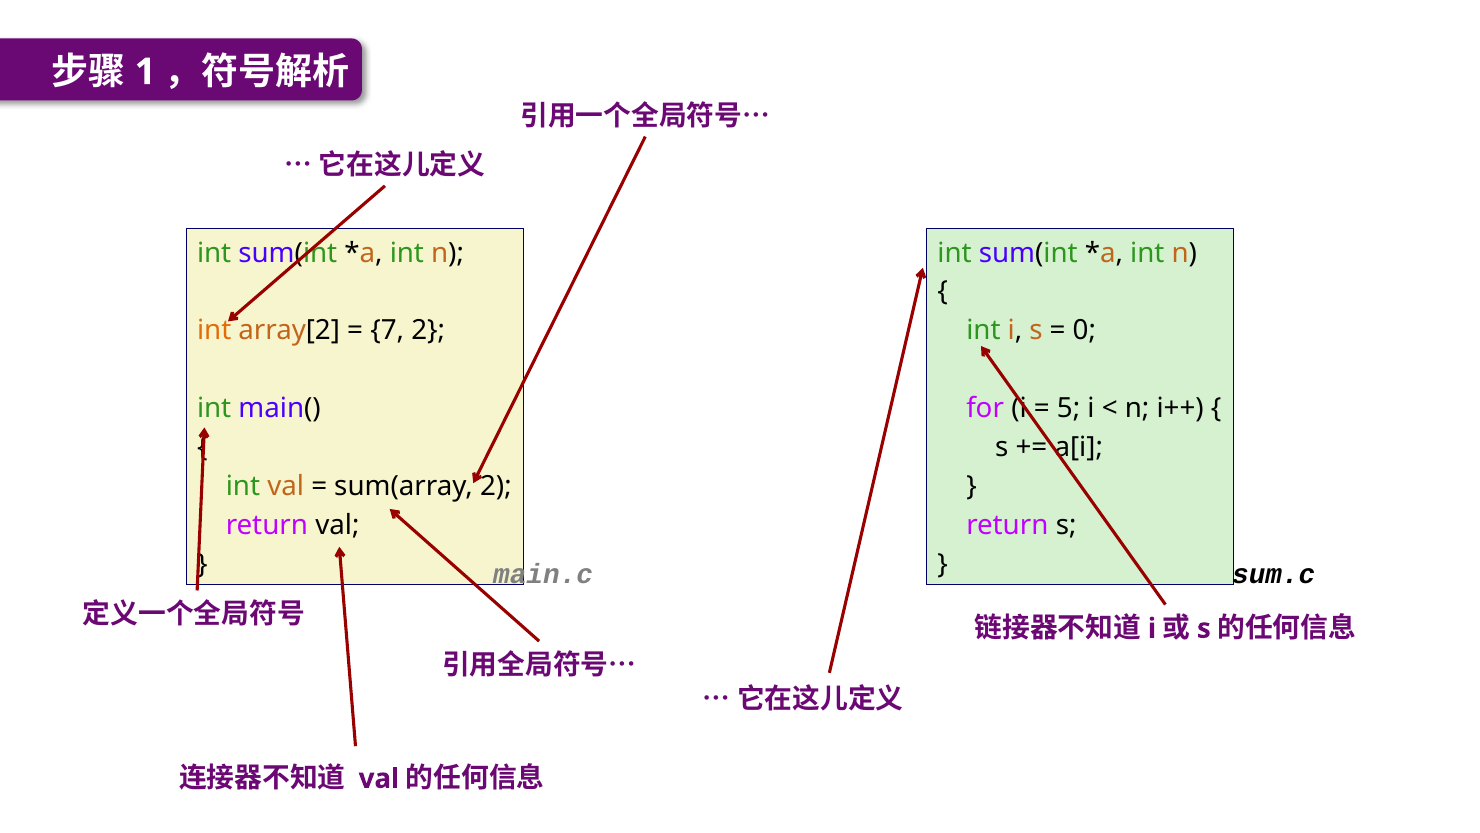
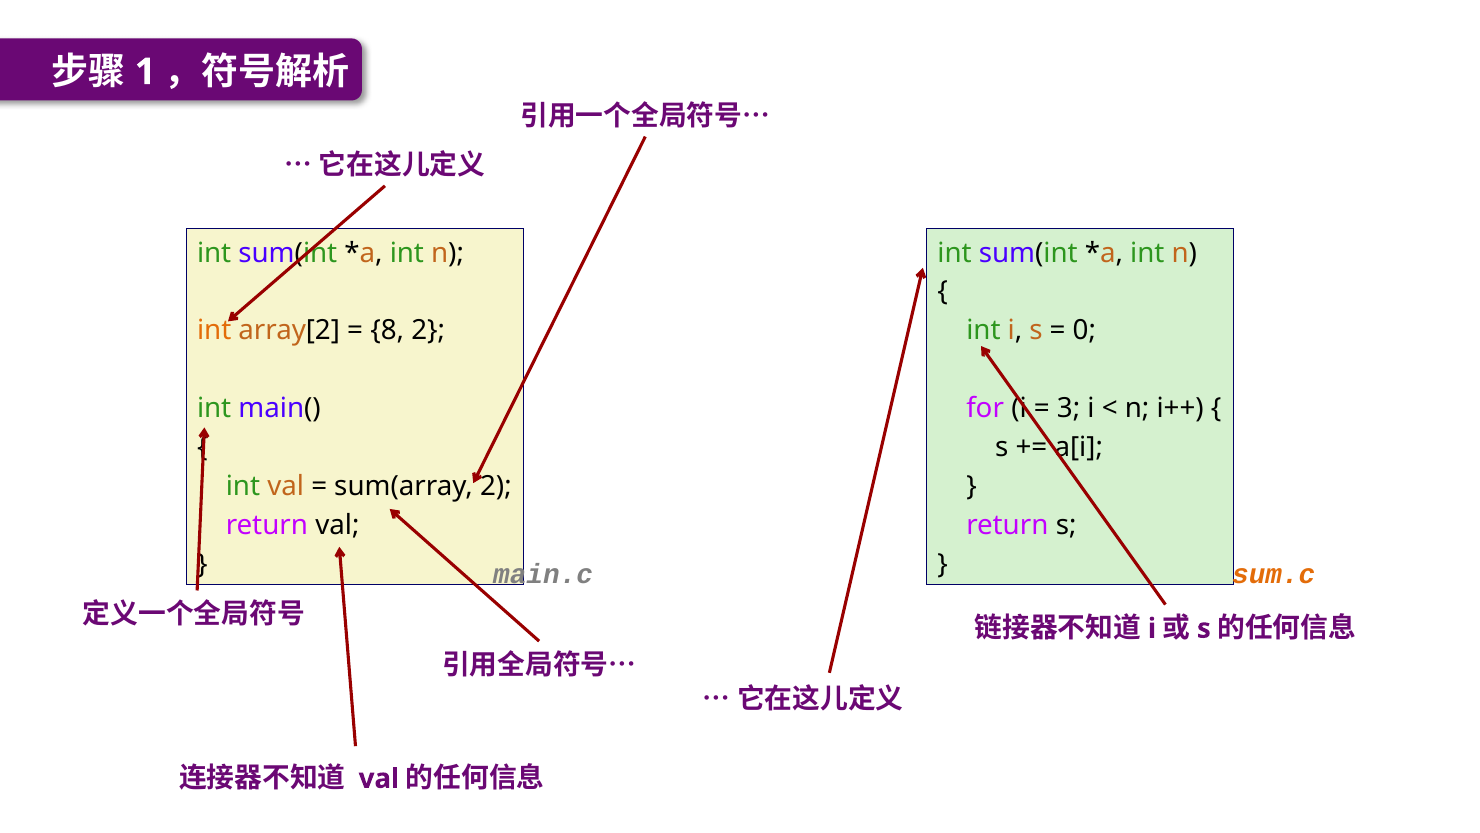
7: 7 -> 8 (387, 330)
5: 5 -> 3 (1069, 408)
sum.c colour: black -> orange (1274, 574)
